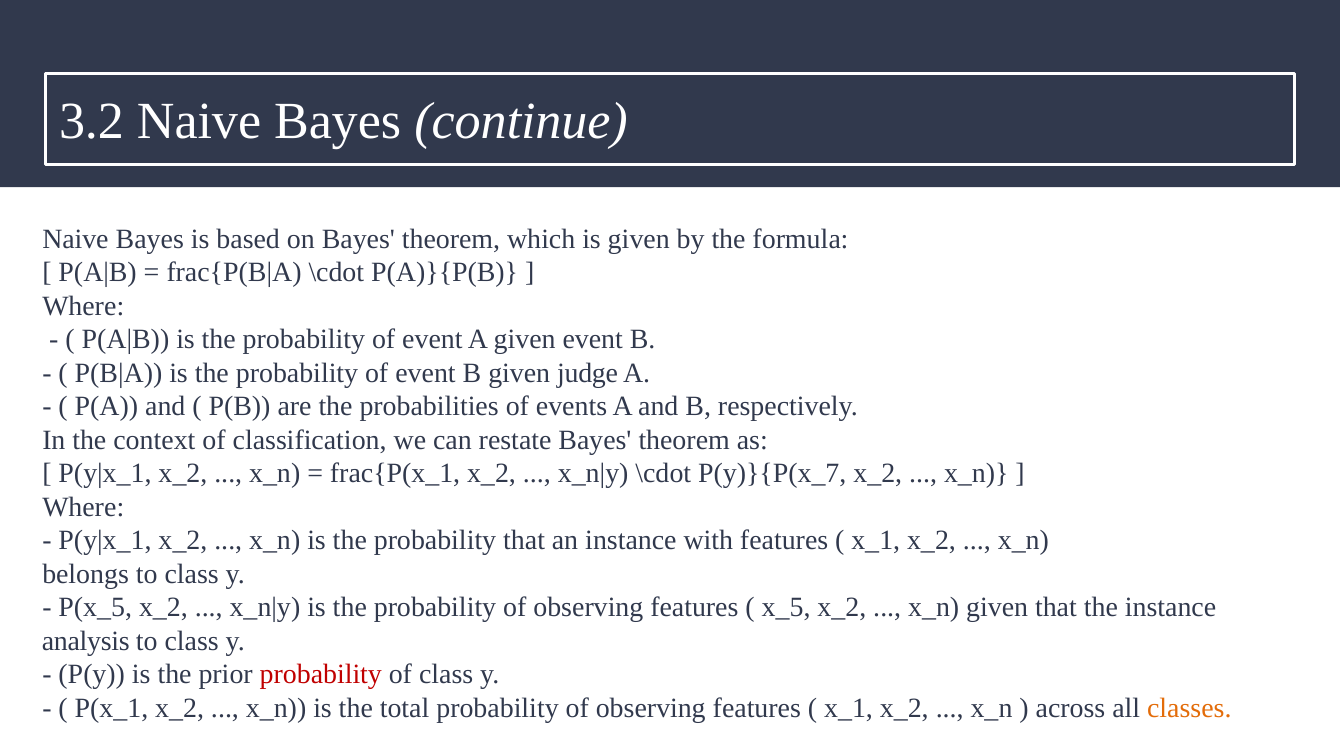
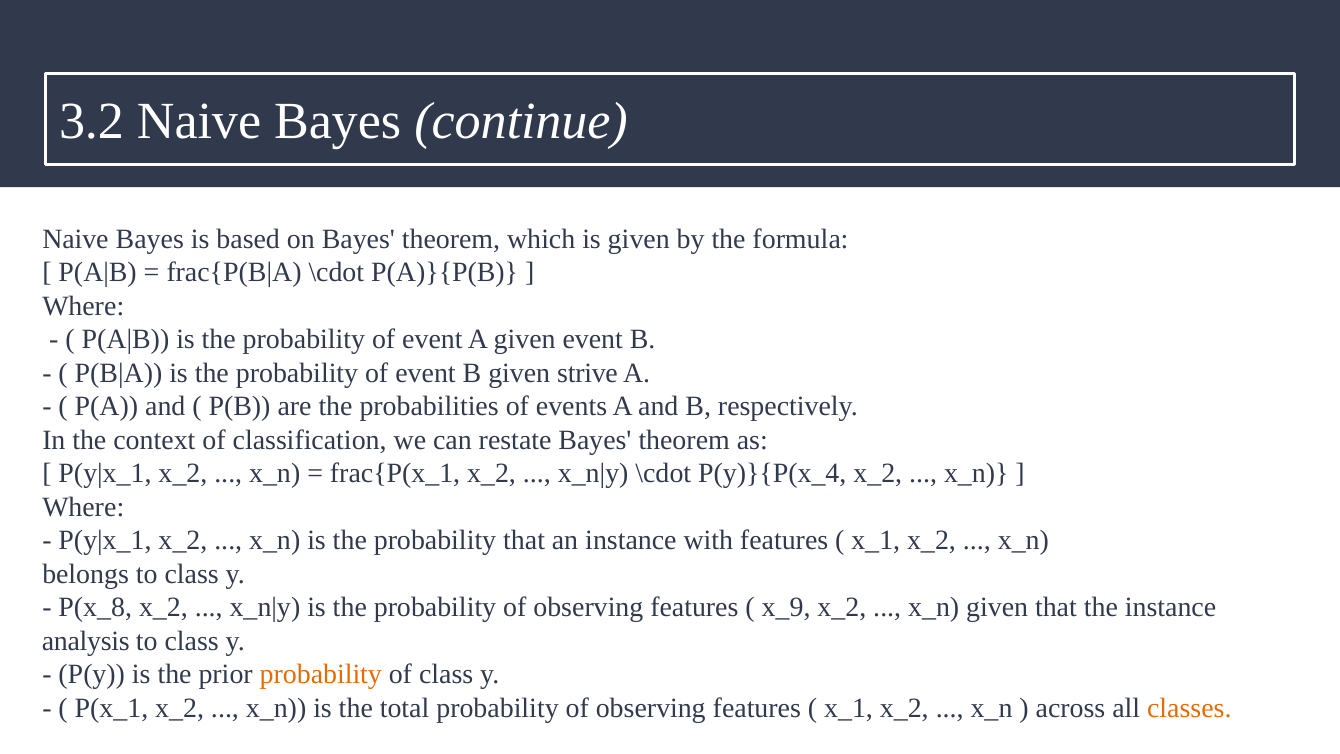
judge: judge -> strive (588, 373)
P(y)}{P(x_7: P(y)}{P(x_7 -> P(y)}{P(x_4 (772, 473)
P(x_5: P(x_5 -> P(x_8 (95, 607)
x_5: x_5 -> x_9 (786, 607)
probability colour: red -> orange (321, 674)
